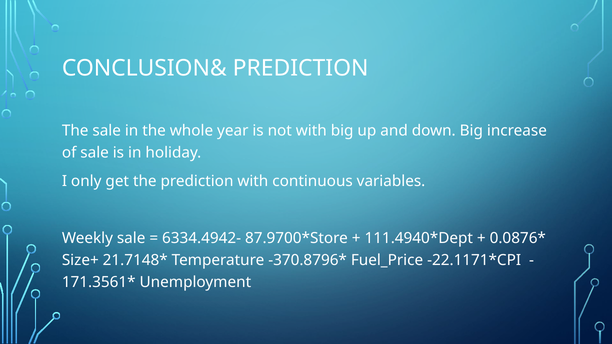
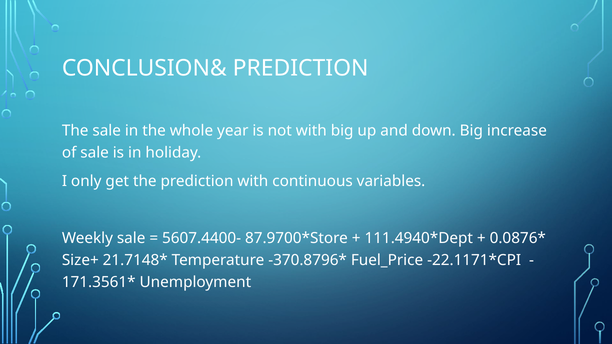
6334.4942-: 6334.4942- -> 5607.4400- (202, 238)
